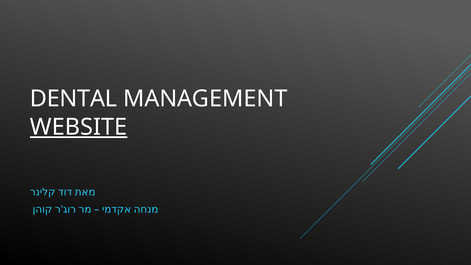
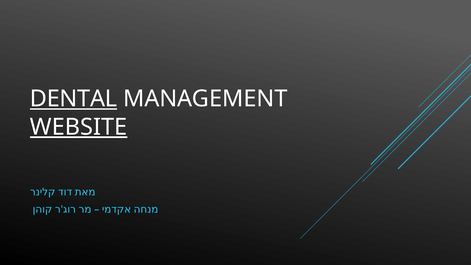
DENTAL underline: none -> present (74, 99)
